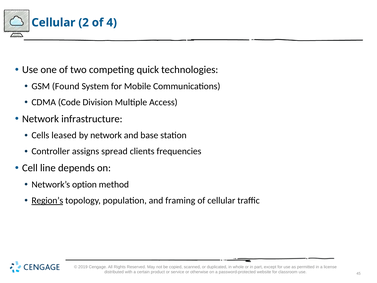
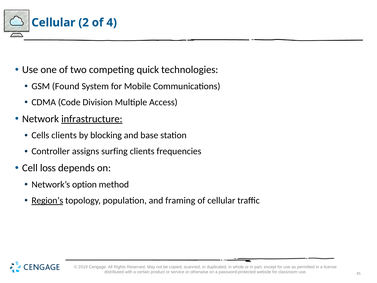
infrastructure underline: none -> present (92, 119)
Cells leased: leased -> clients (64, 135)
by network: network -> blocking (106, 135)
spread: spread -> surfing (114, 151)
line: line -> loss (48, 168)
